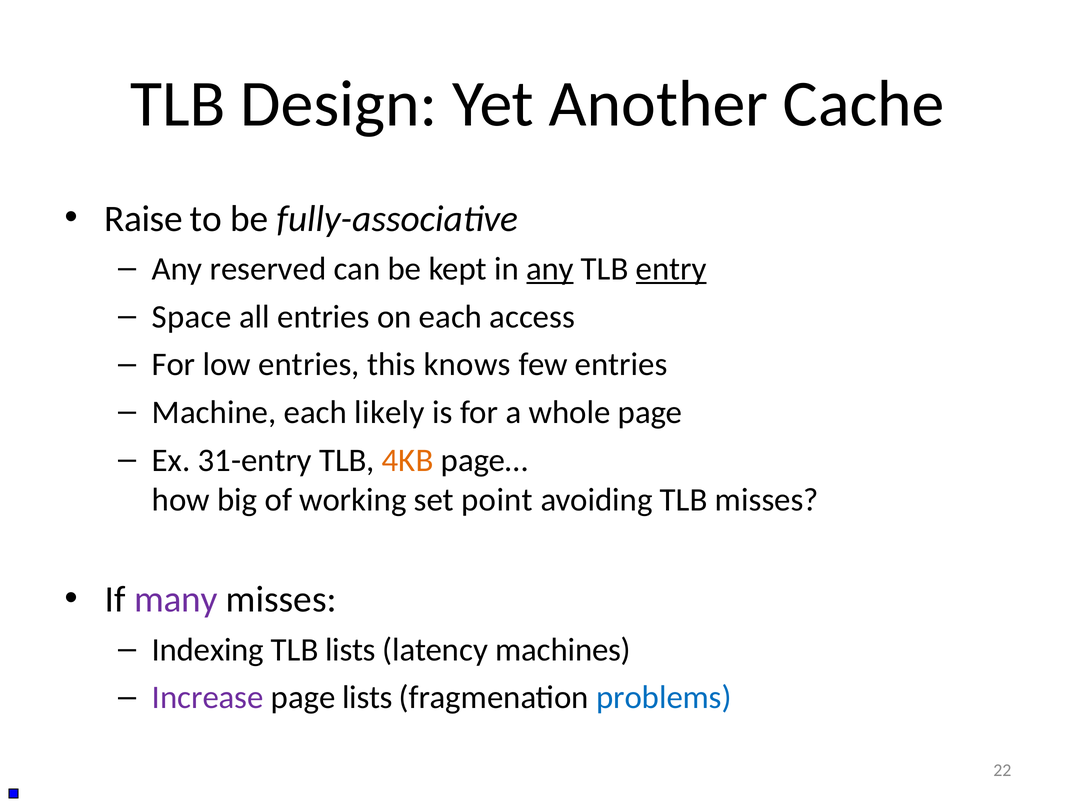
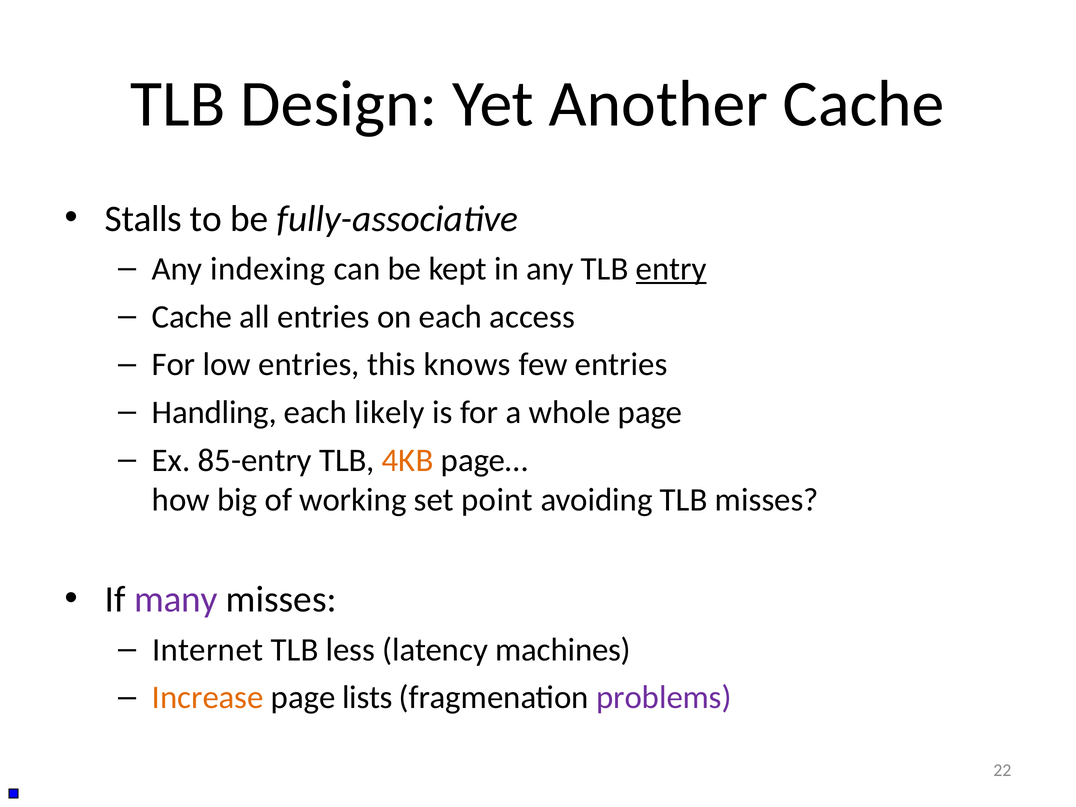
Raise: Raise -> Stalls (143, 219)
reserved: reserved -> indexing (268, 269)
any underline: present -> none (550, 269)
Space: Space -> Cache (192, 317)
Machine: Machine -> Handling (214, 412)
31-entry: 31-entry -> 85-entry (255, 460)
Indexing: Indexing -> Internet (208, 650)
TLB lists: lists -> less (350, 650)
Increase colour: purple -> orange (208, 698)
problems colour: blue -> purple (664, 698)
